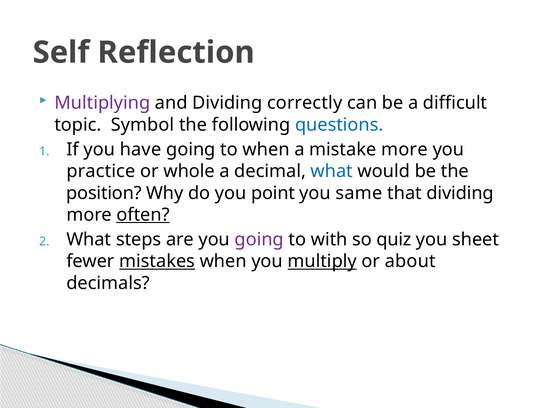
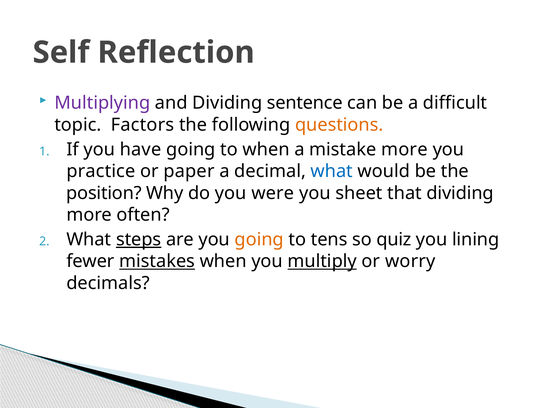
correctly: correctly -> sentence (305, 103)
Symbol: Symbol -> Factors (142, 125)
questions colour: blue -> orange (339, 125)
whole: whole -> paper (189, 172)
point: point -> were (273, 193)
same: same -> sheet (359, 193)
often underline: present -> none (143, 215)
steps underline: none -> present (139, 240)
going colour: purple -> orange (259, 240)
with: with -> tens (329, 240)
sheet: sheet -> lining (476, 240)
about: about -> worry (410, 262)
